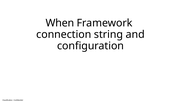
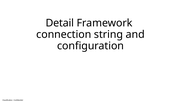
When: When -> Detail (60, 23)
